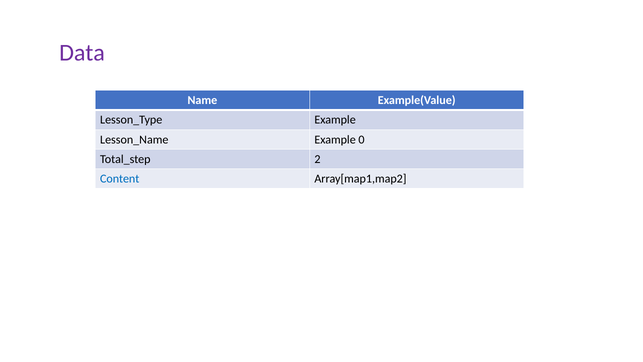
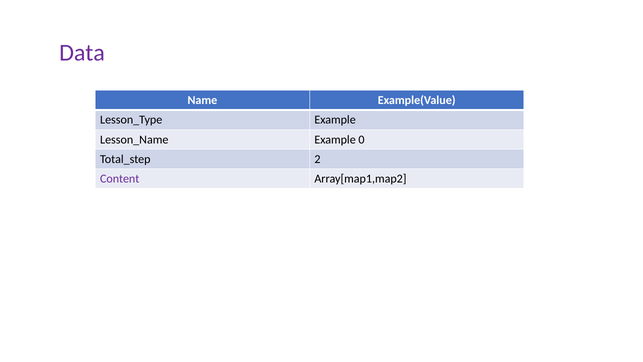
Content colour: blue -> purple (120, 179)
